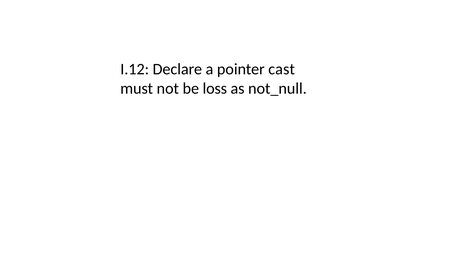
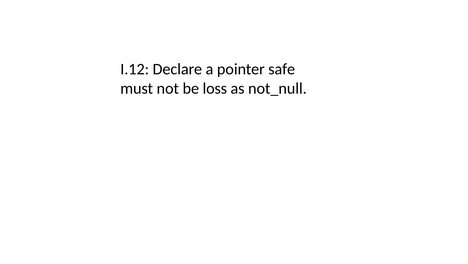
cast: cast -> safe (282, 69)
